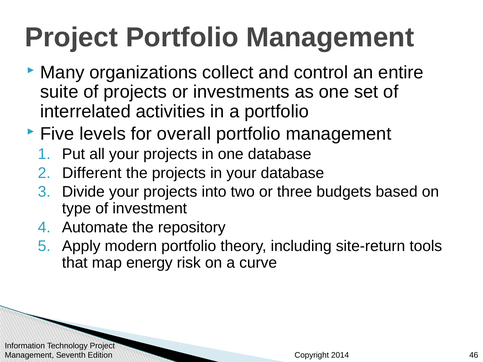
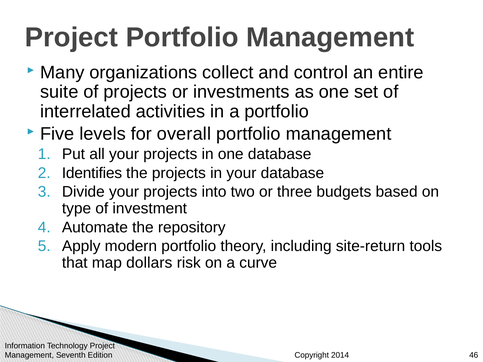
Different: Different -> Identifies (92, 173)
energy: energy -> dollars (149, 263)
